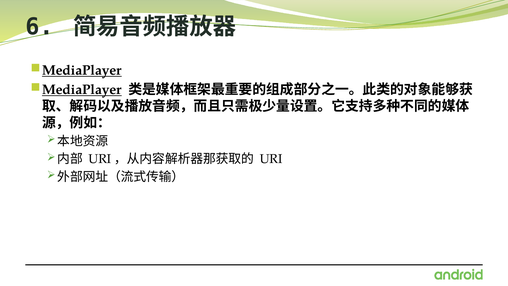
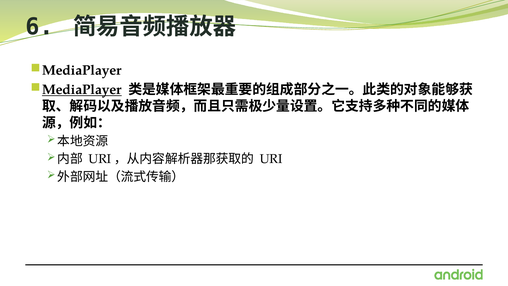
MediaPlayer underline: present -> none (82, 70)
